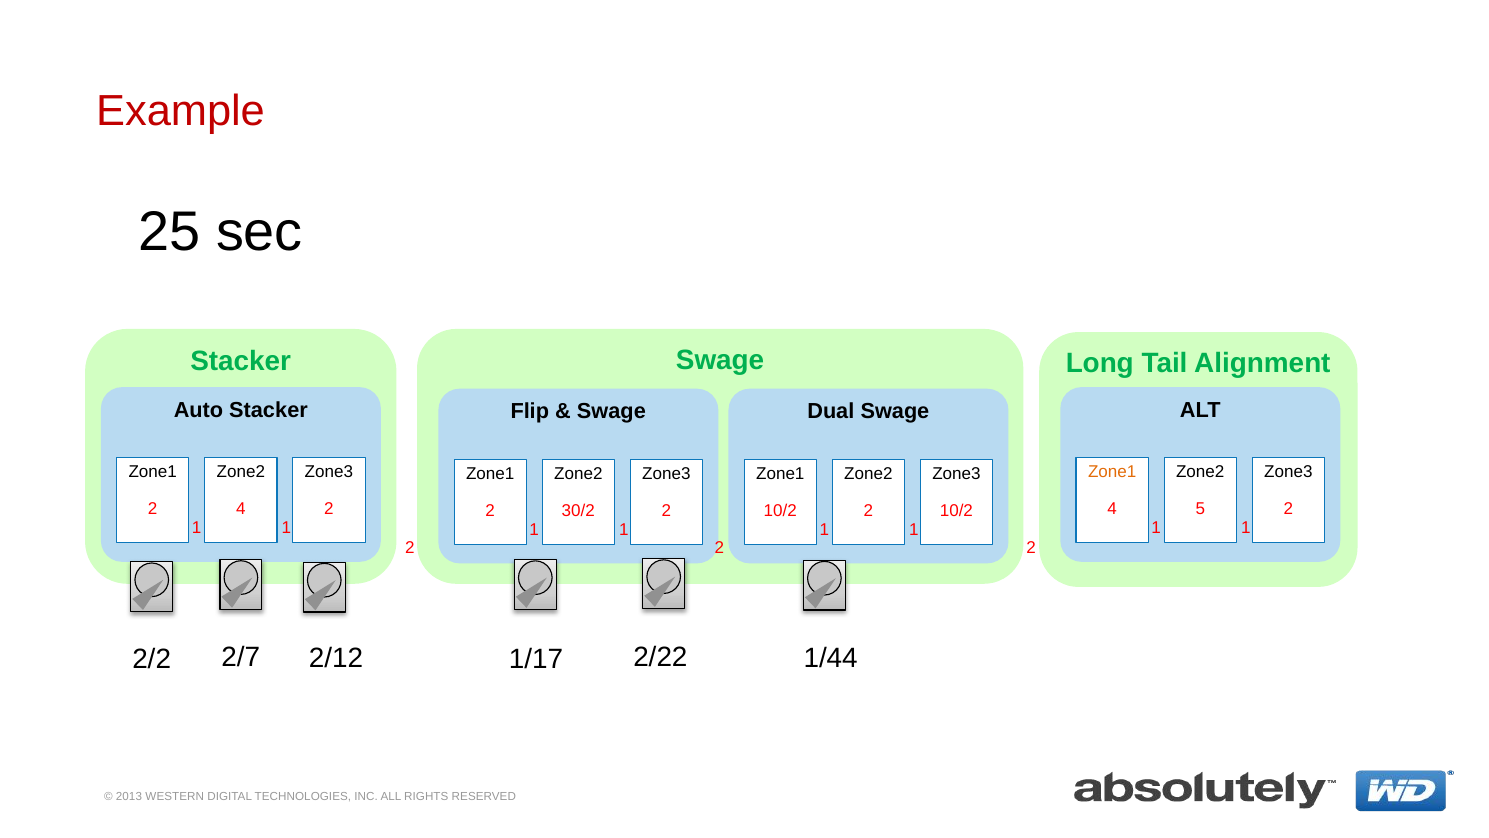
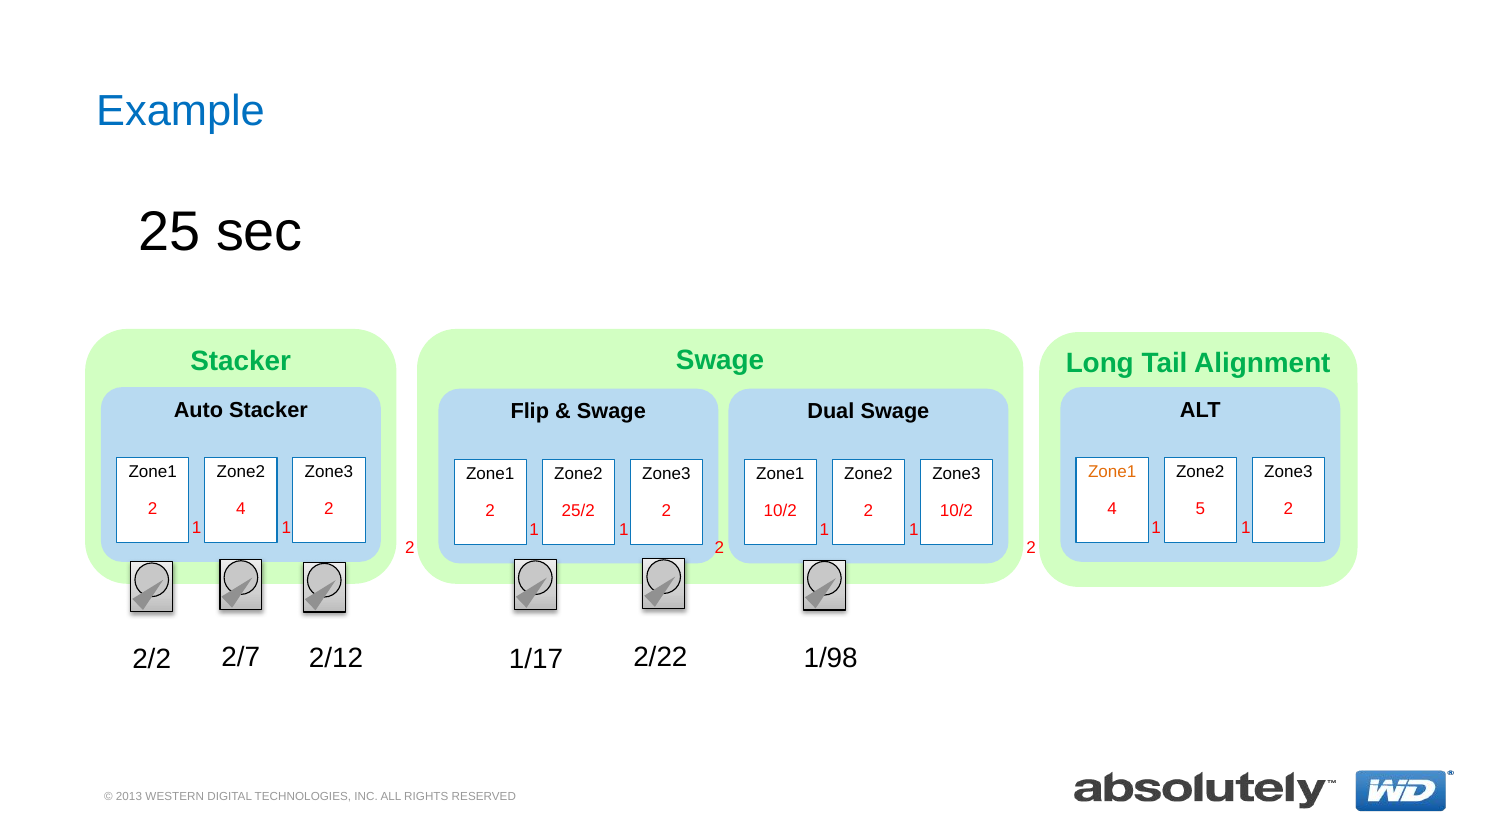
Example colour: red -> blue (181, 111)
30/2: 30/2 -> 25/2 (578, 510)
1/44: 1/44 -> 1/98 (831, 657)
